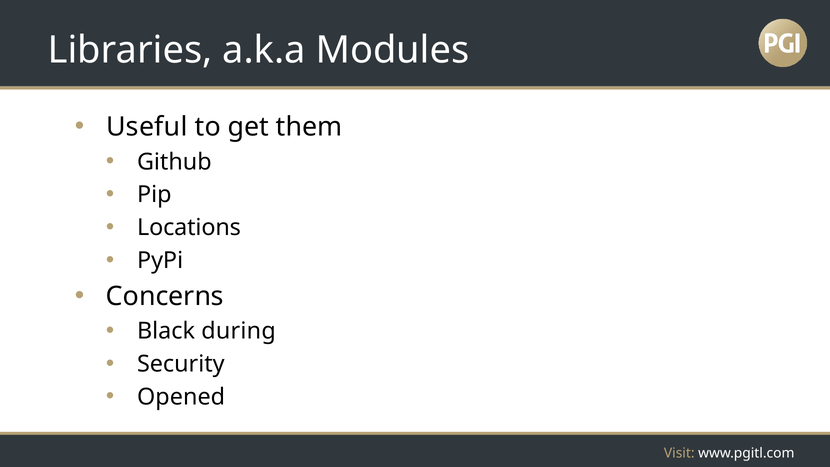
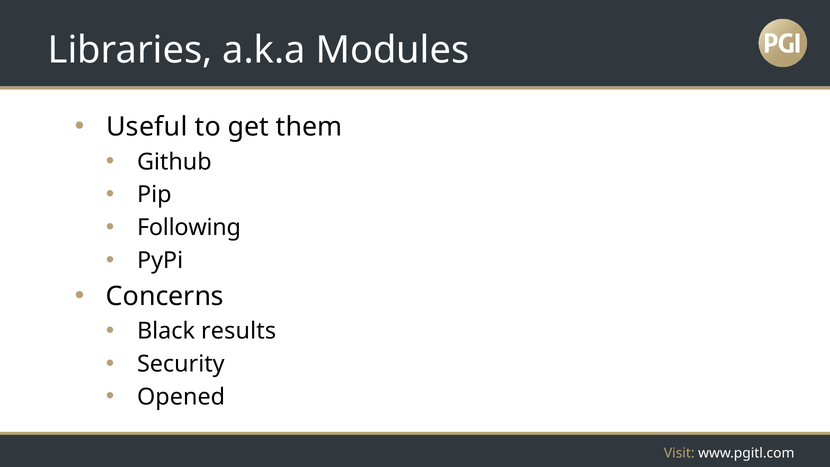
Locations: Locations -> Following (189, 228)
during: during -> results (239, 331)
